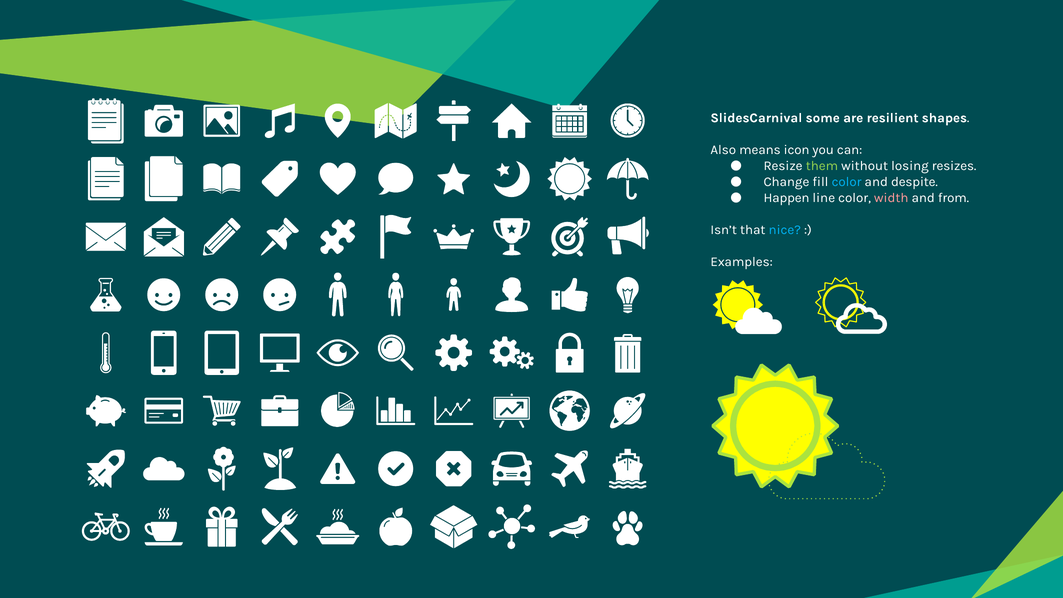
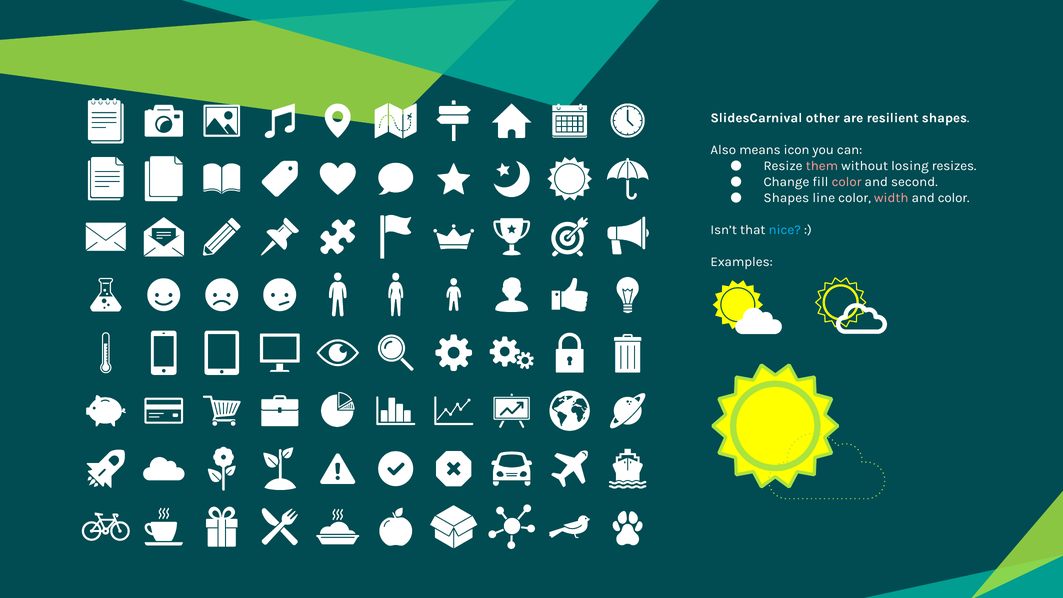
some: some -> other (823, 118)
them colour: light green -> pink (822, 166)
color colour: light blue -> pink (847, 182)
despite: despite -> second (914, 182)
Happen: Happen -> Shapes (786, 198)
and from: from -> color (954, 198)
